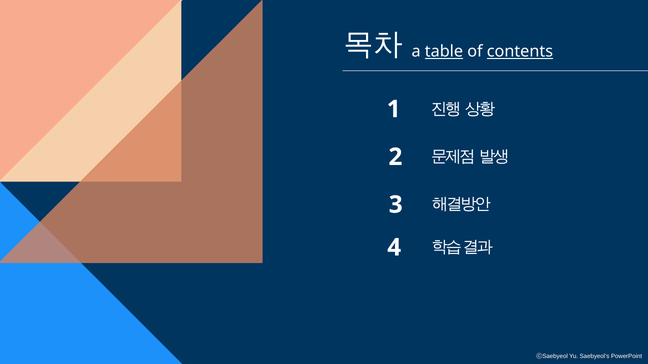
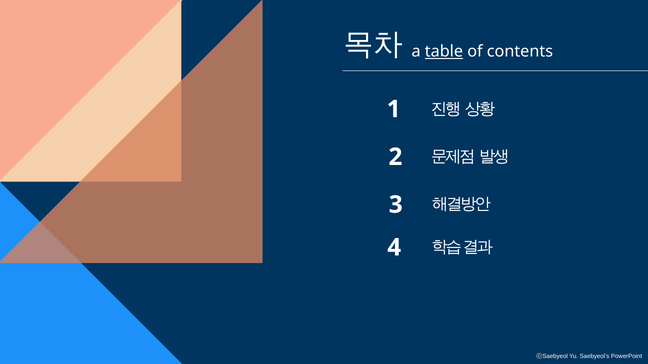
contents underline: present -> none (520, 52)
